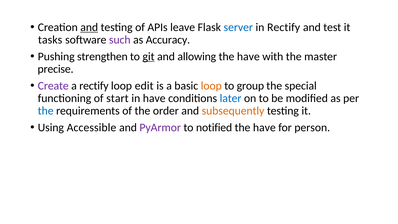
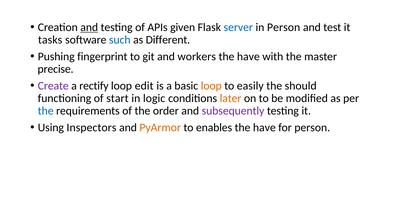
leave: leave -> given (183, 27)
in Rectify: Rectify -> Person (284, 27)
such colour: purple -> blue (120, 40)
Accuracy: Accuracy -> Different (168, 40)
strengthen: strengthen -> fingerprint (102, 56)
git underline: present -> none (149, 56)
allowing: allowing -> workers (197, 56)
group: group -> easily (250, 86)
special: special -> should (301, 86)
in have: have -> logic (154, 98)
later colour: blue -> orange (231, 98)
subsequently colour: orange -> purple (233, 111)
Accessible: Accessible -> Inspectors (91, 127)
PyArmor colour: purple -> orange (160, 127)
notified: notified -> enables (214, 127)
